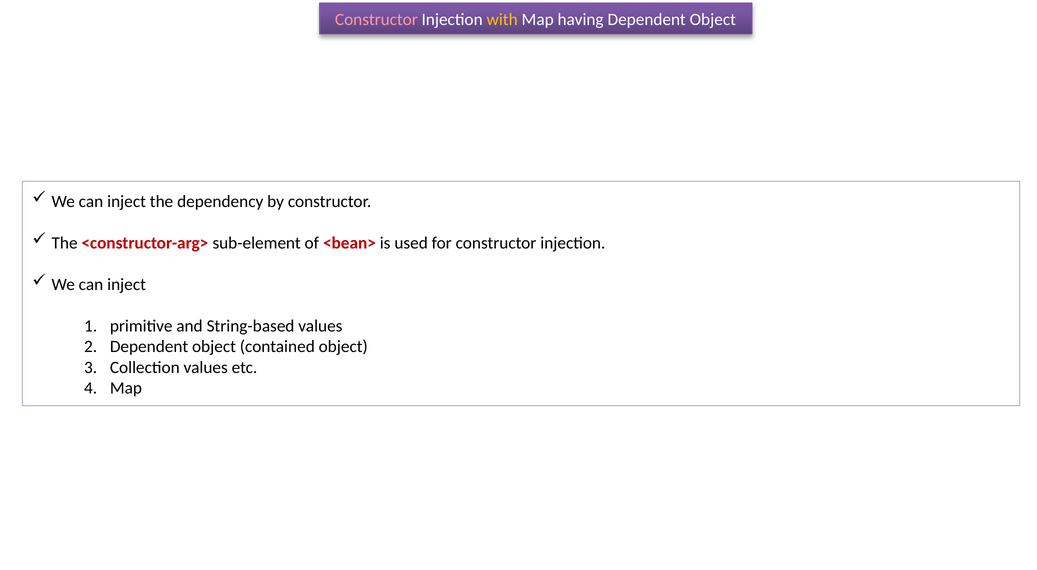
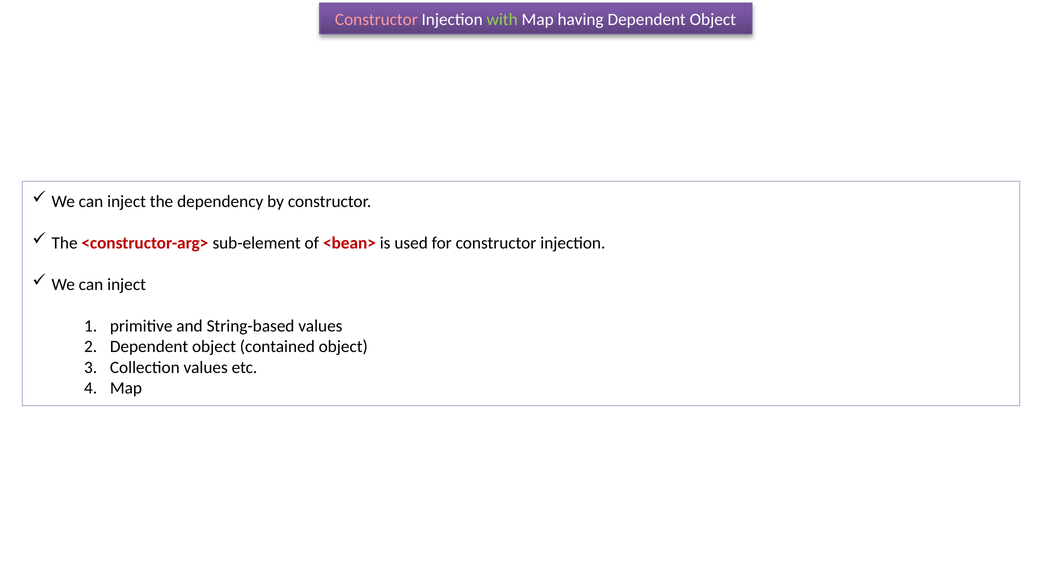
with colour: yellow -> light green (502, 20)
